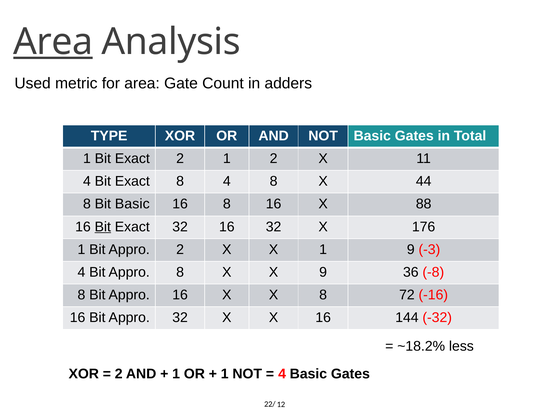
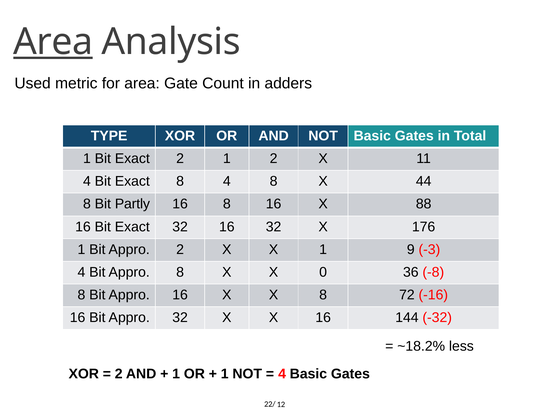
Bit Basic: Basic -> Partly (132, 204)
Bit underline: present -> none (103, 227)
X 9: 9 -> 0 (323, 272)
